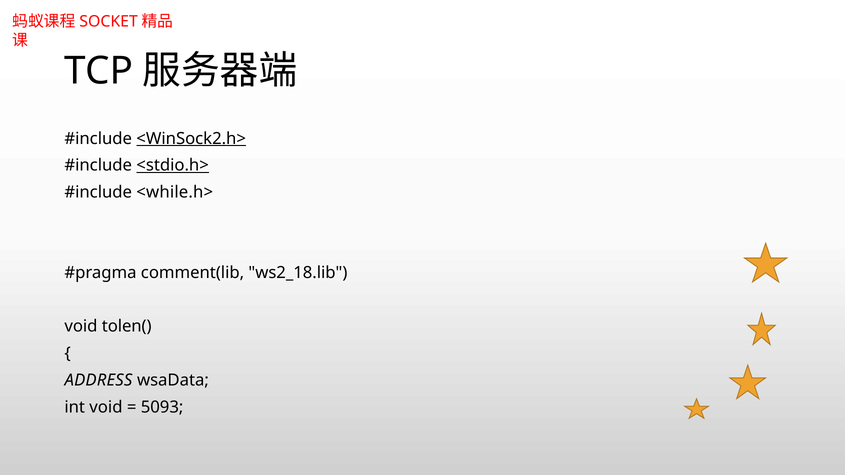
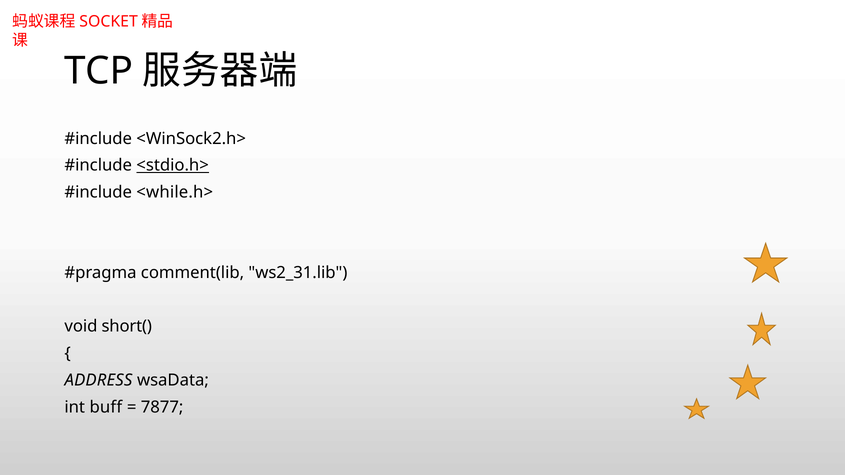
<WinSock2.h> underline: present -> none (191, 139)
ws2_18.lib: ws2_18.lib -> ws2_31.lib (298, 273)
tolen(: tolen( -> short( (127, 327)
int void: void -> buff (106, 407)
5093: 5093 -> 7877 (162, 407)
